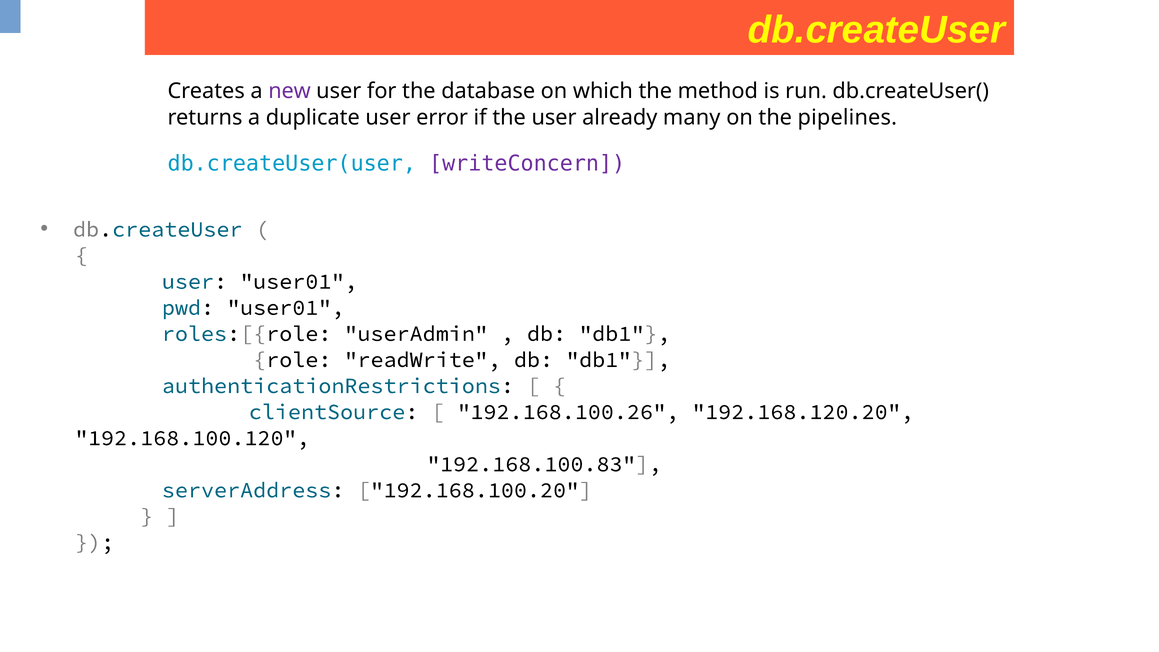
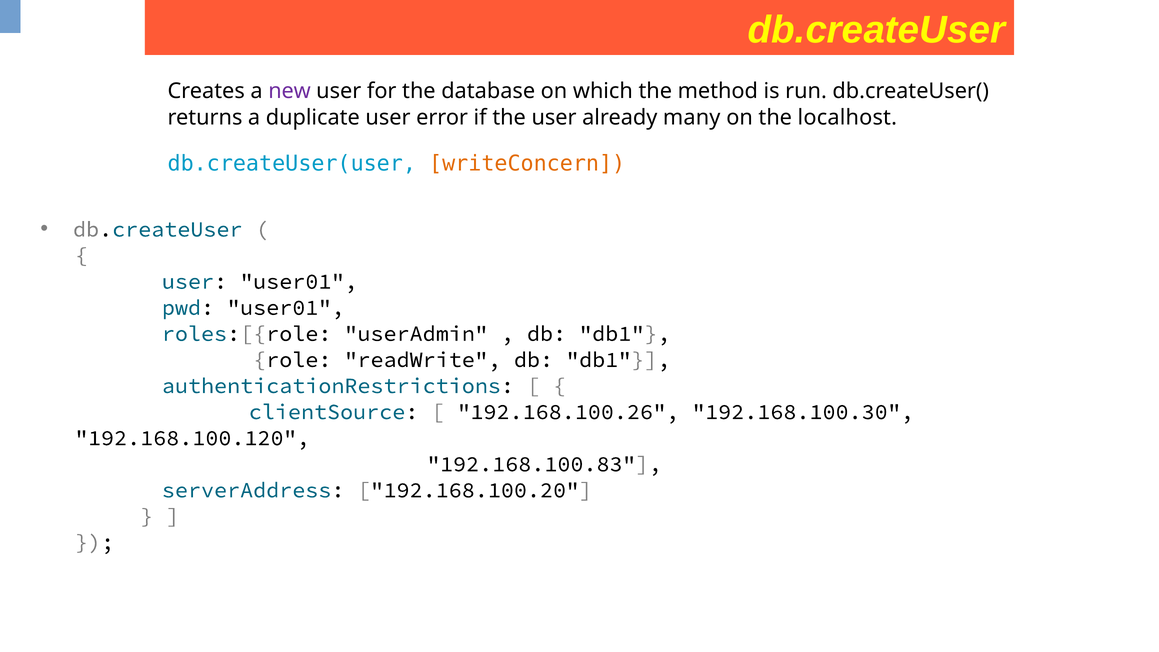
pipelines: pipelines -> localhost (847, 117)
writeConcern colour: purple -> orange (527, 164)
192.168.120.20: 192.168.120.20 -> 192.168.100.30 (803, 412)
